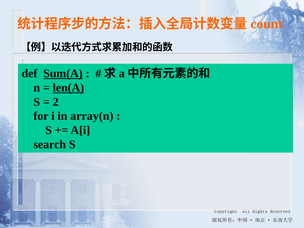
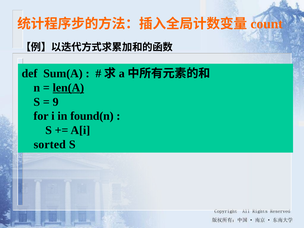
Sum(A underline: present -> none (63, 73)
2: 2 -> 9 (56, 102)
array(n: array(n -> found(n (92, 116)
search: search -> sorted (50, 144)
